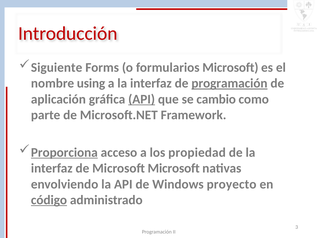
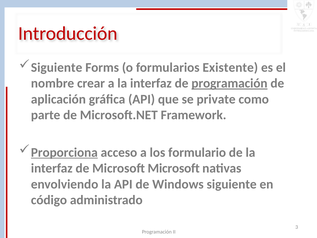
formularios Microsoft: Microsoft -> Existente (230, 67)
using: using -> crear (91, 83)
API underline: present -> none (142, 99)
cambio: cambio -> private (216, 99)
propiedad: propiedad -> formulario (197, 152)
Windows proyecto: proyecto -> siguiente (232, 184)
código underline: present -> none (49, 200)
